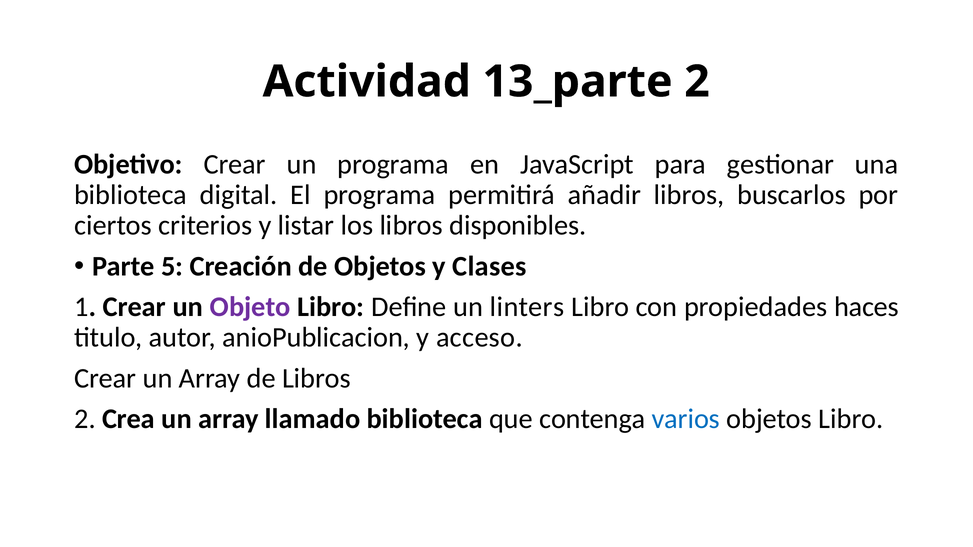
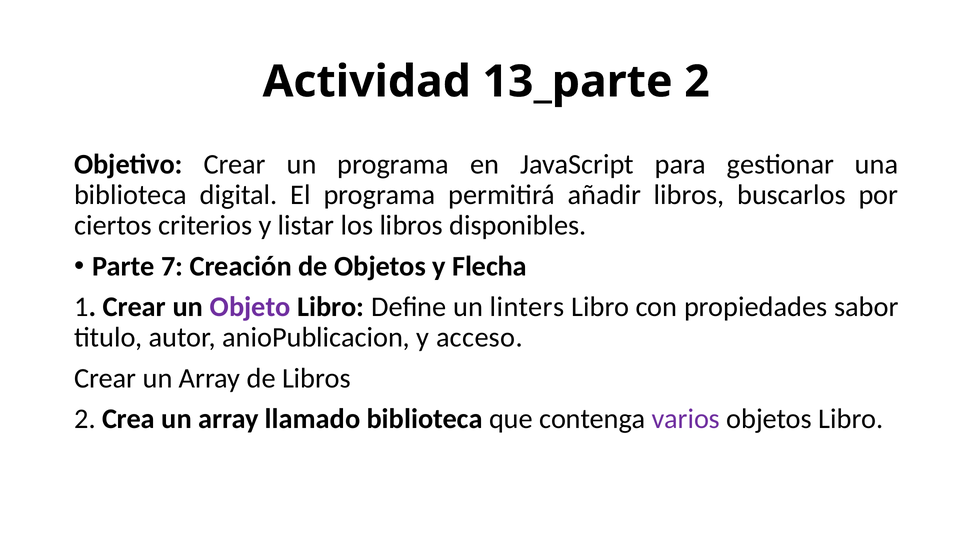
5: 5 -> 7 (172, 266)
Clases: Clases -> Flecha (490, 266)
haces: haces -> sabor (866, 307)
varios colour: blue -> purple (686, 419)
